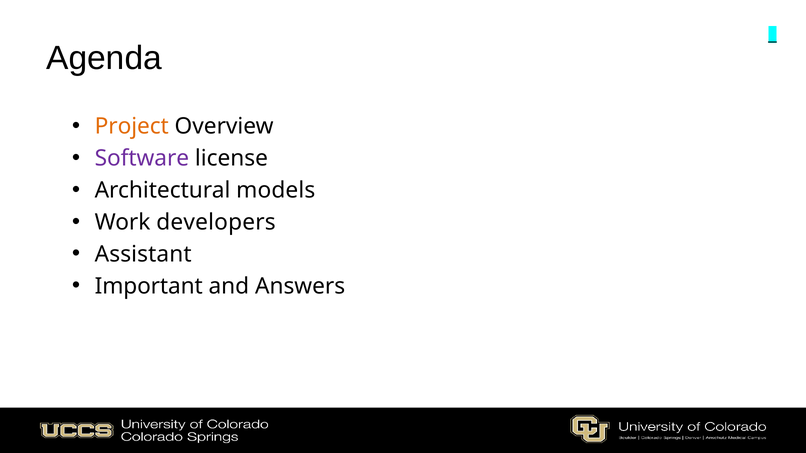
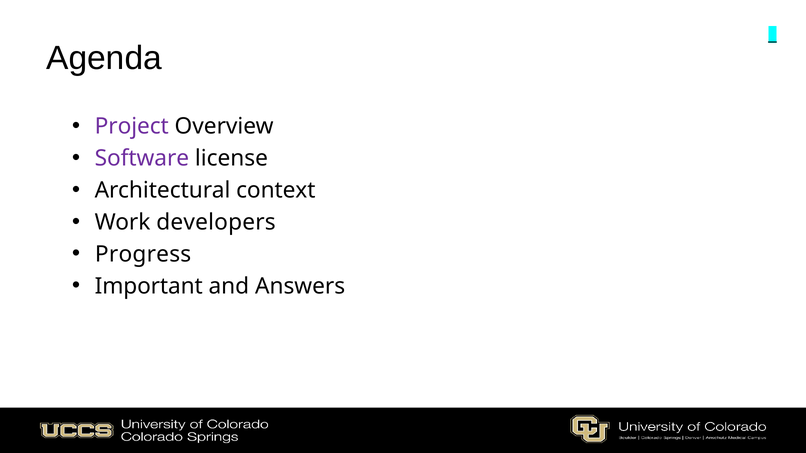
Project colour: orange -> purple (132, 127)
models: models -> context (276, 190)
Assistant: Assistant -> Progress (143, 254)
